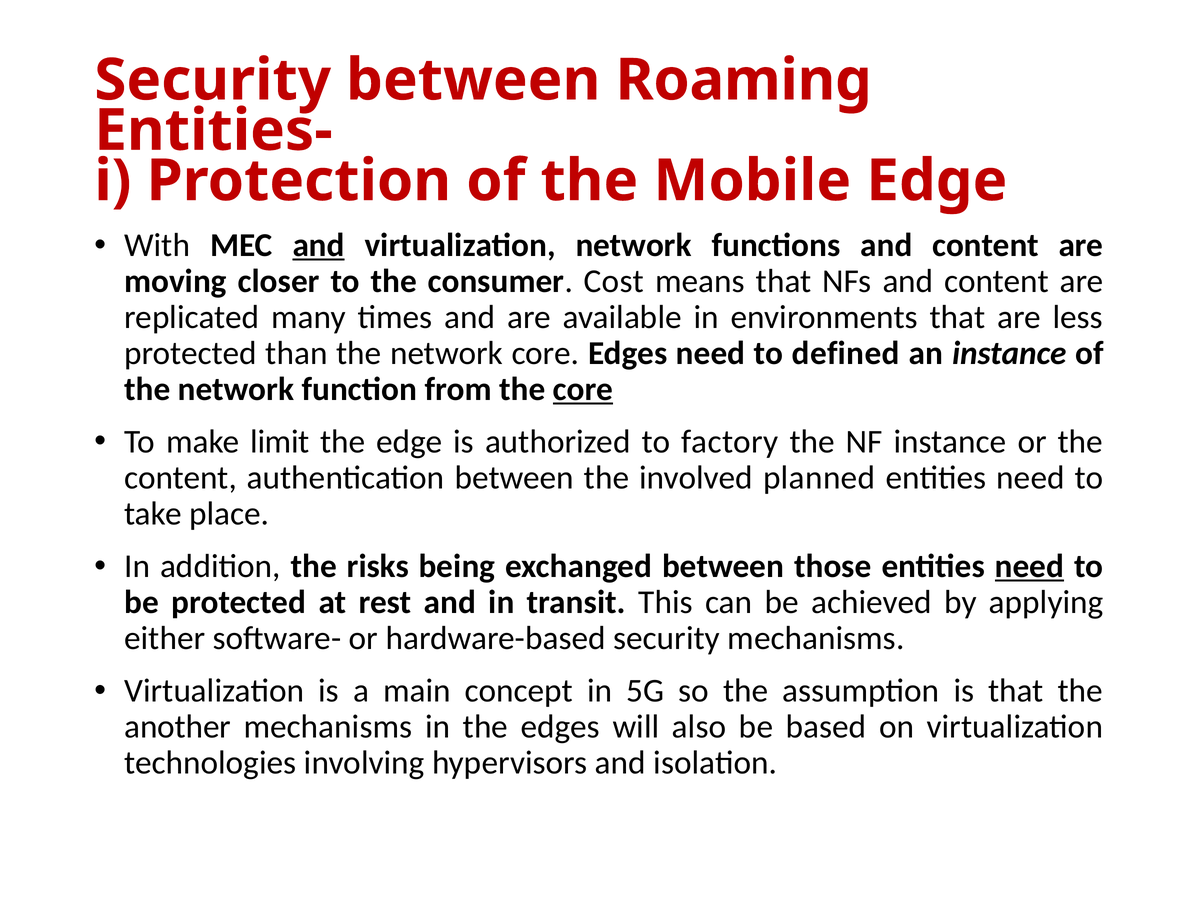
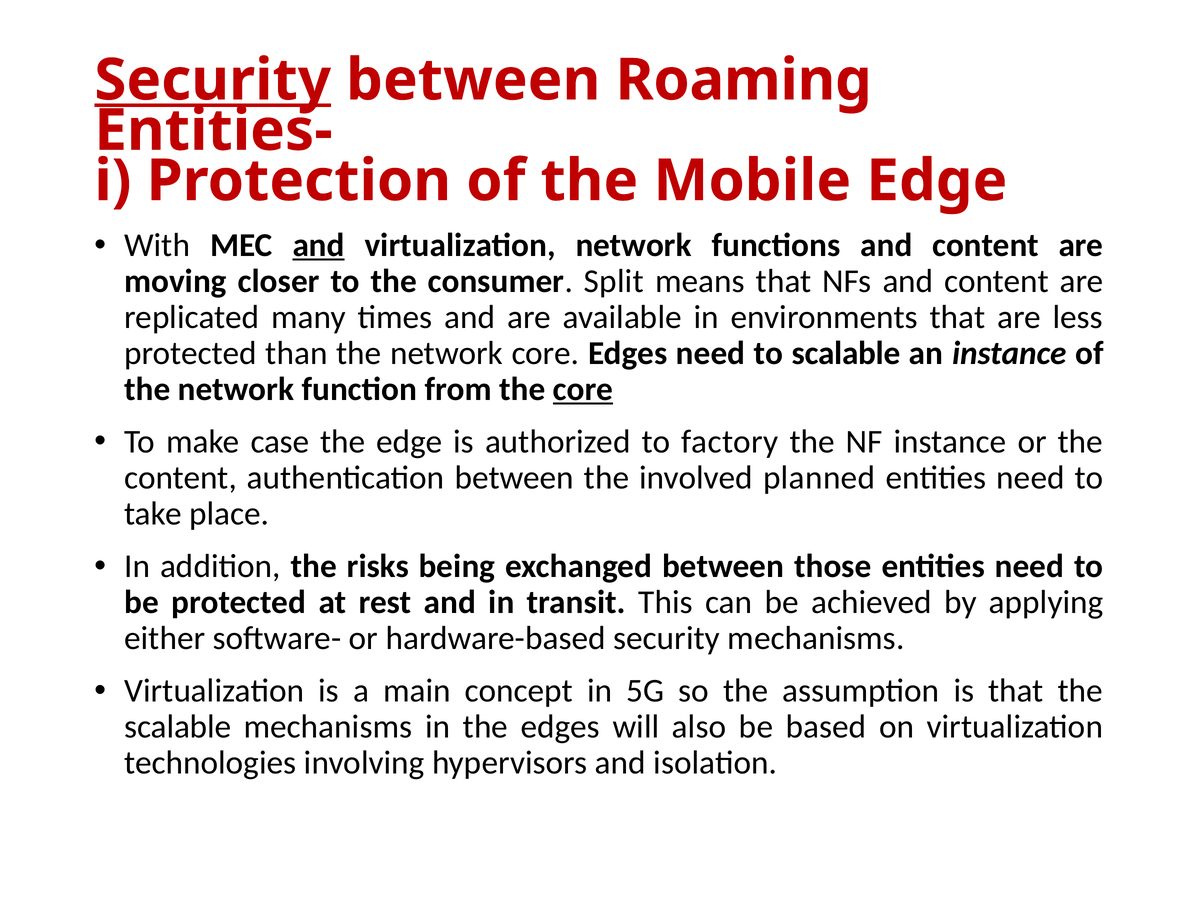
Security underline: none -> present (213, 80)
Cost: Cost -> Split (614, 281)
to defined: defined -> scalable (846, 353)
limit: limit -> case (280, 442)
need underline: present -> none (1029, 566)
another: another -> scalable (178, 726)
